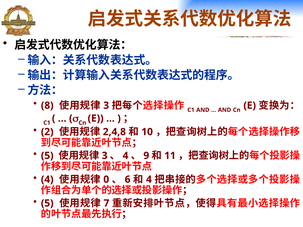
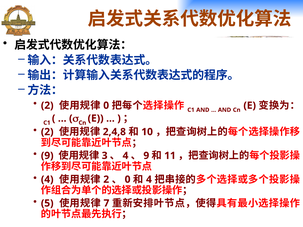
8: 8 -> 2 (47, 106)
3: 3 -> 0 (106, 106)
5: 5 -> 9 (47, 156)
0: 0 -> 2 (106, 180)
6: 6 -> 0 (128, 180)
